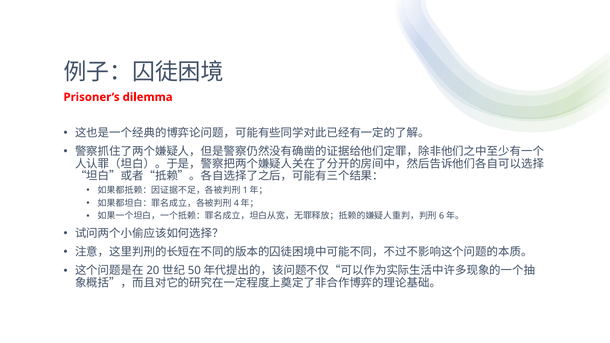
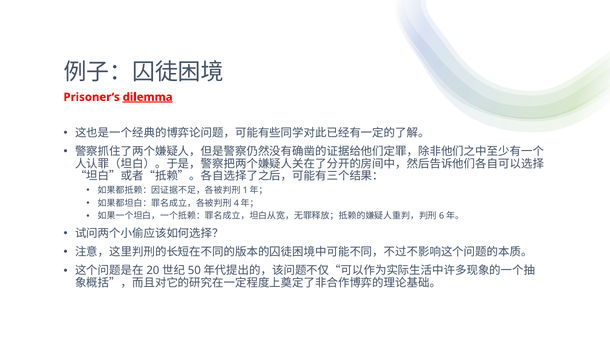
dilemma underline: none -> present (148, 97)
